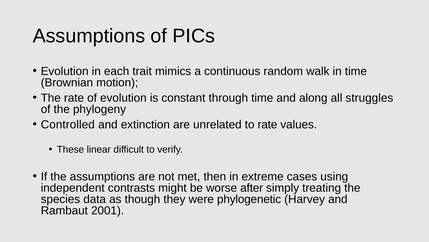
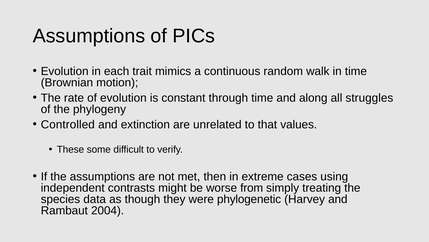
to rate: rate -> that (267, 124)
linear: linear -> some (99, 149)
after: after -> from (252, 188)
2001: 2001 -> 2004 (108, 210)
